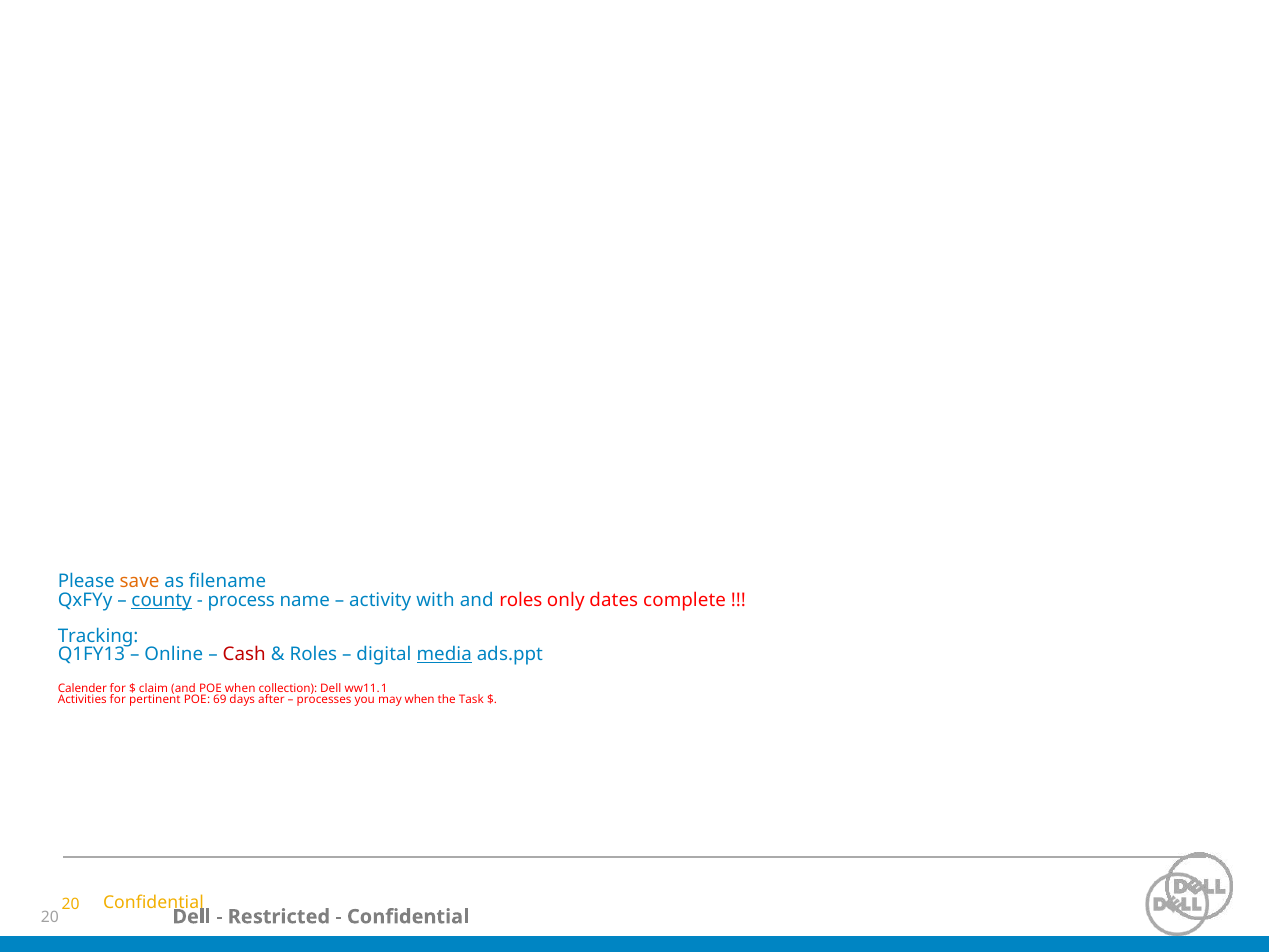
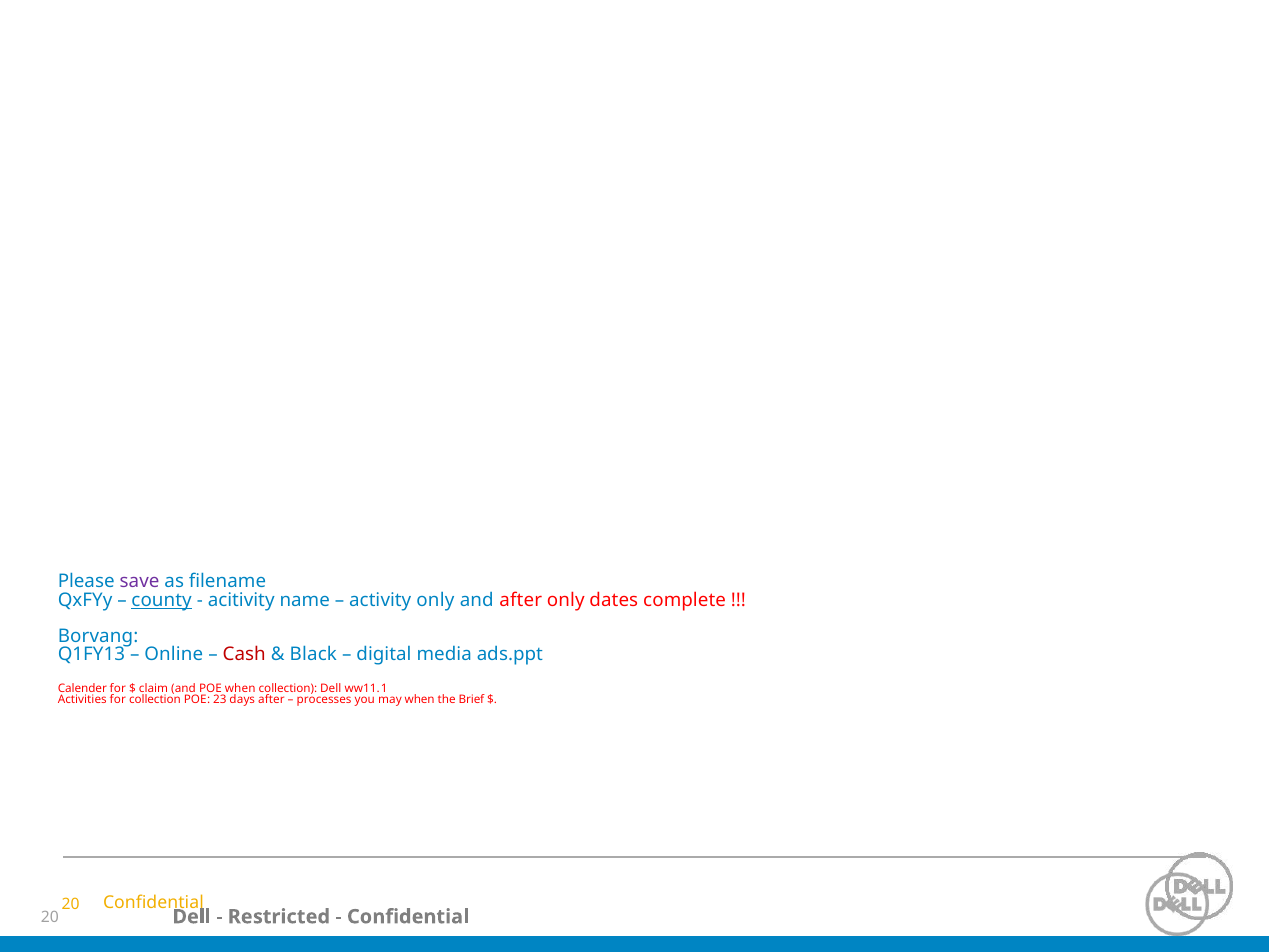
save colour: orange -> purple (140, 582)
process: process -> acitivity (241, 600)
activity with: with -> only (435, 600)
and roles: roles -> after (521, 600)
Tracking: Tracking -> Borvang (98, 636)
Roles: Roles -> Black (313, 655)
media underline: present -> none (444, 655)
for pertinent: pertinent -> collection (155, 699)
69: 69 -> 23 (220, 699)
Task: Task -> Brief (471, 699)
